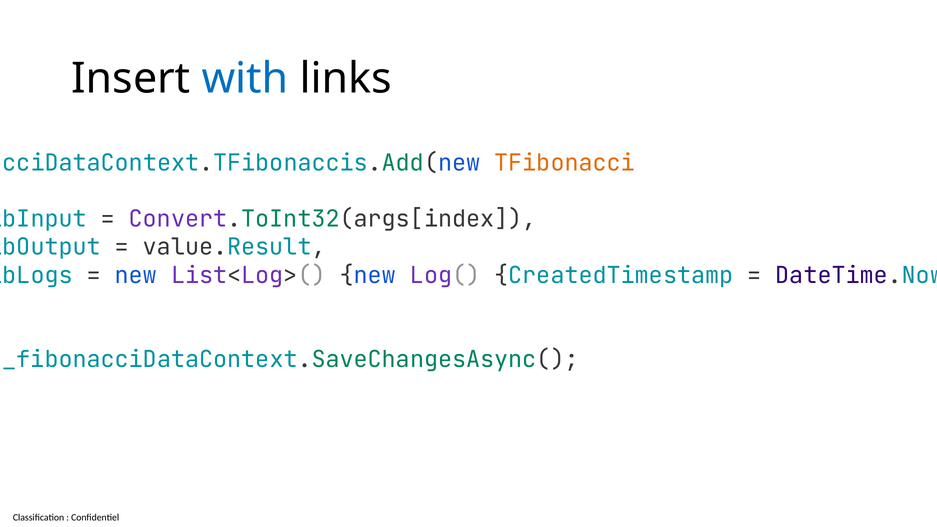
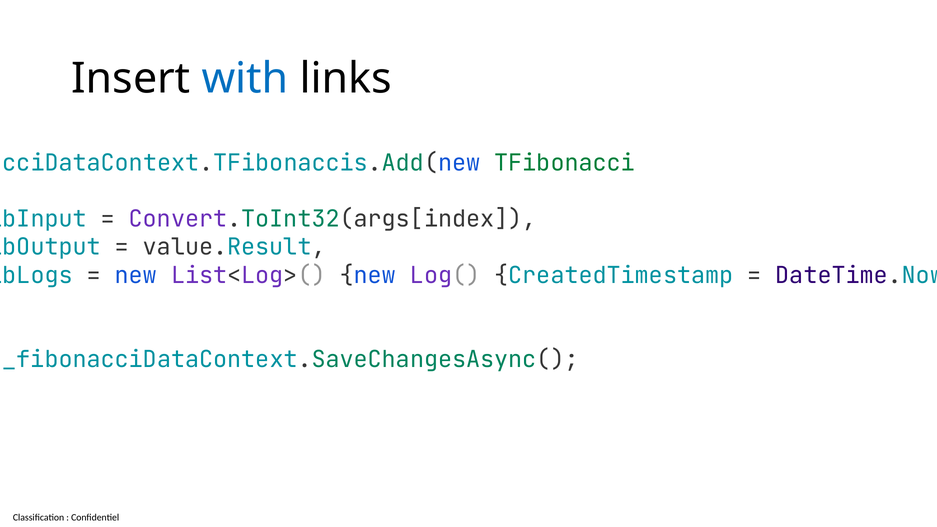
TFibonacci colour: orange -> green (565, 163)
